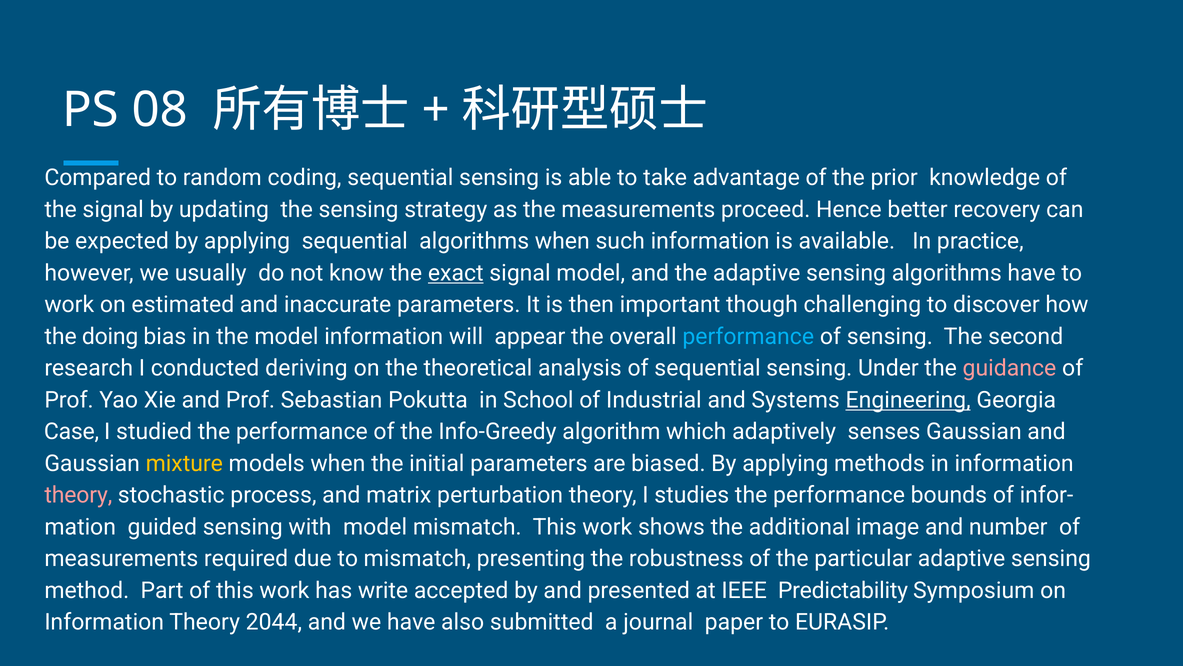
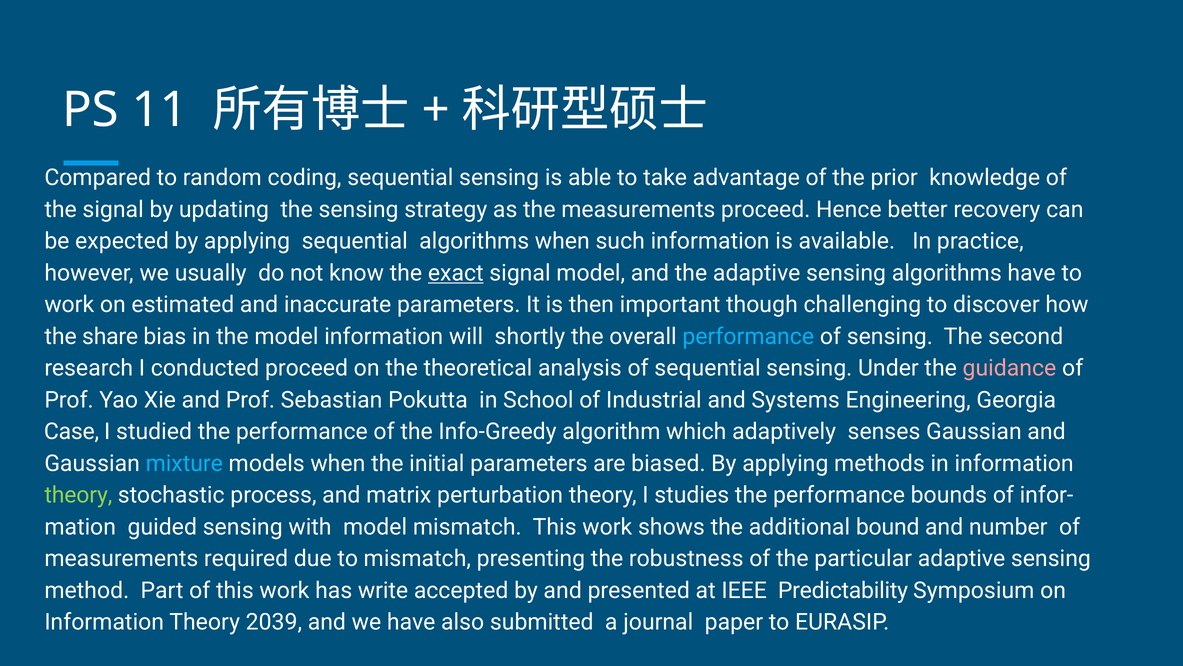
08: 08 -> 11 (160, 110)
doing: doing -> share (110, 336)
appear: appear -> shortly (530, 336)
conducted deriving: deriving -> proceed (307, 368)
Engineering underline: present -> none (908, 400)
mixture colour: yellow -> light blue (184, 463)
theory colour: pink -> light green (78, 495)
image: image -> bound (888, 527)
2044: 2044 -> 2039 (274, 622)
